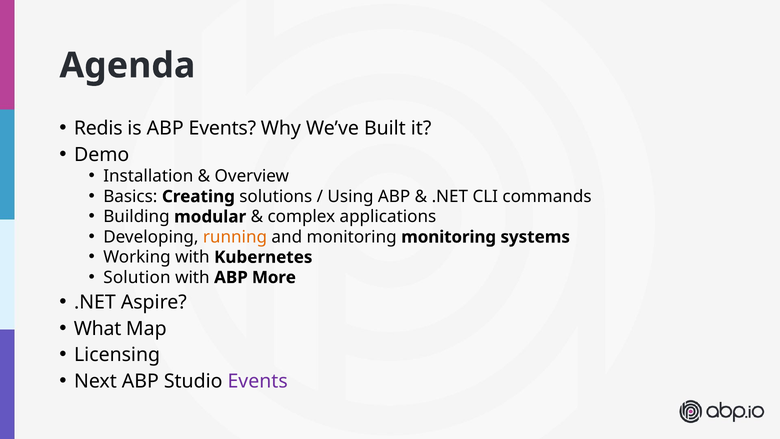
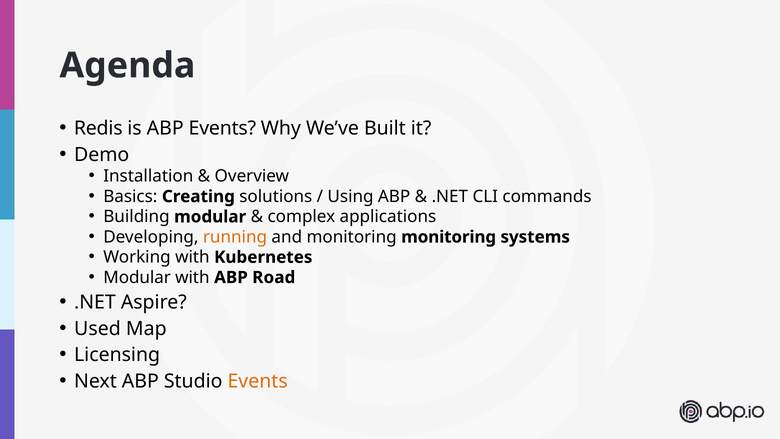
Solution: Solution -> Modular (137, 277)
More: More -> Road (274, 277)
What: What -> Used (97, 329)
Events colour: purple -> orange (258, 381)
